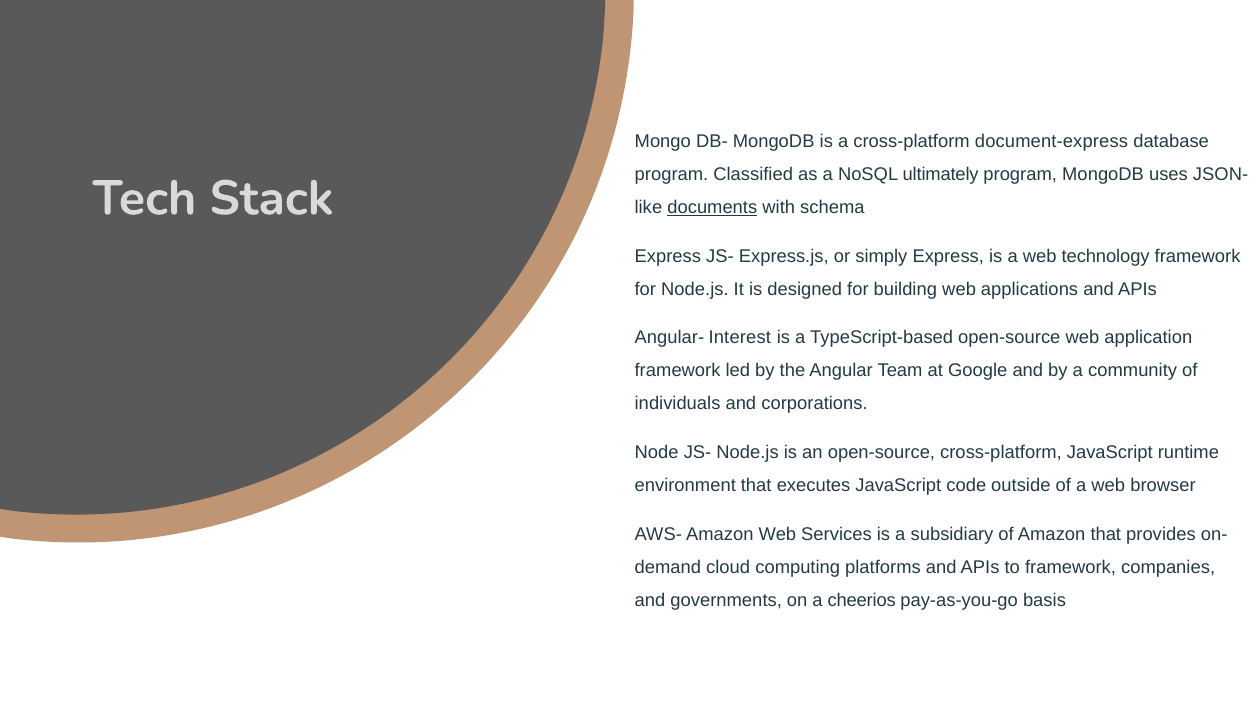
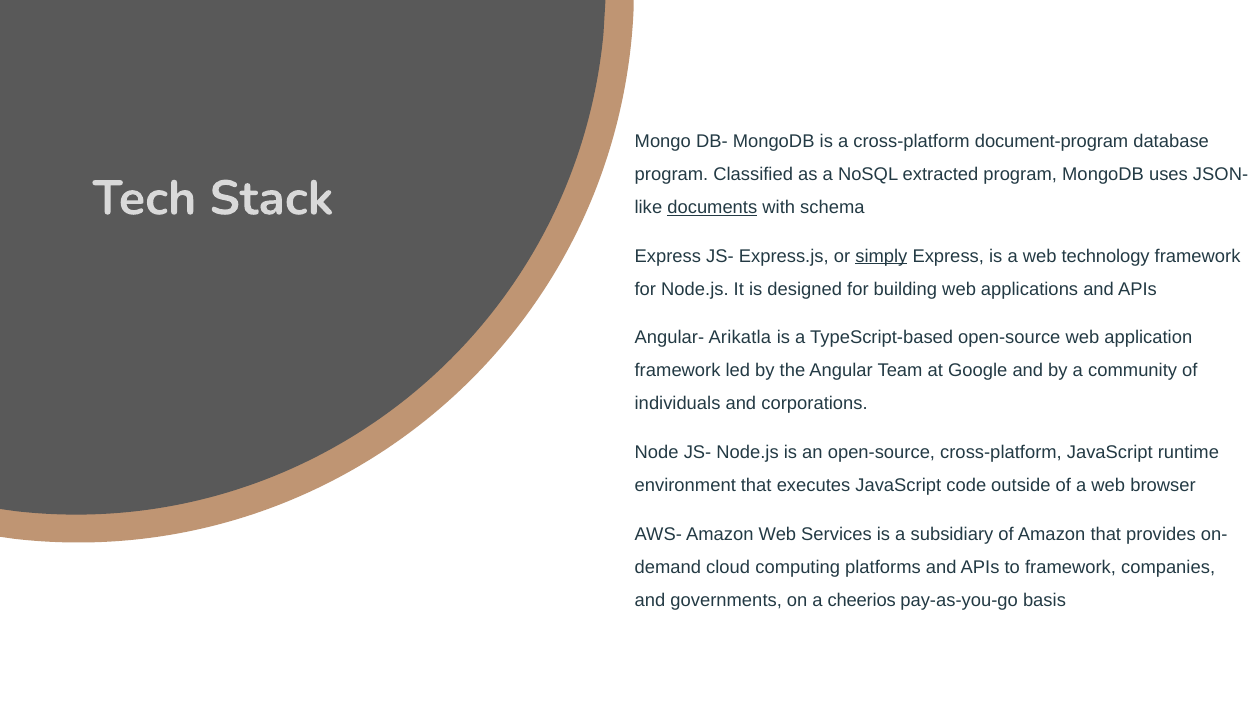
document-express: document-express -> document-program (1052, 141)
ultimately: ultimately -> extracted (941, 174)
simply underline: none -> present (881, 256)
Interest: Interest -> Arikatla (740, 338)
